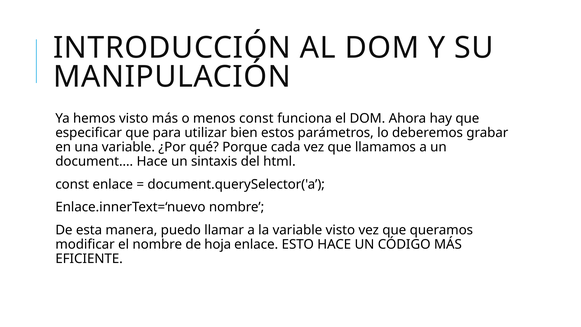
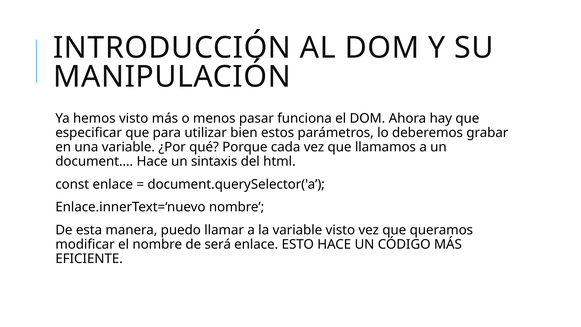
menos const: const -> pasar (256, 118)
hoja: hoja -> será (218, 244)
